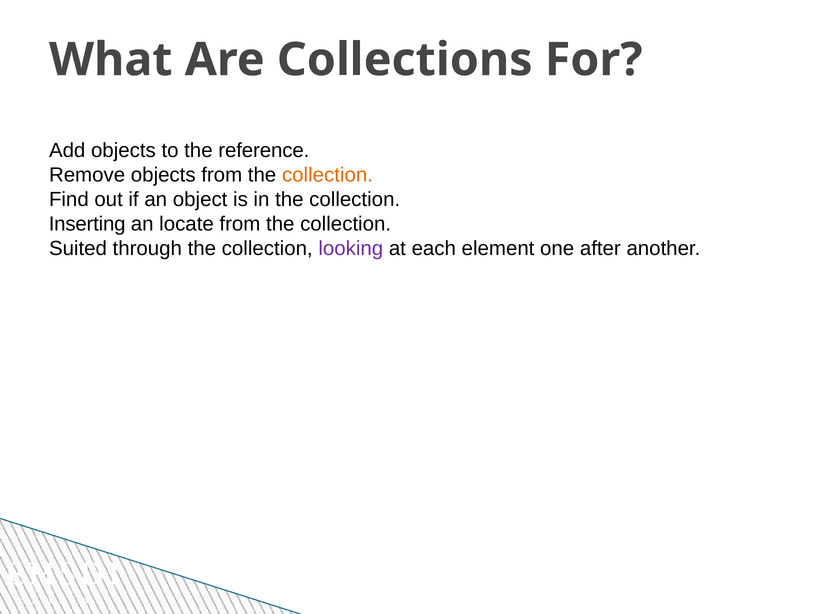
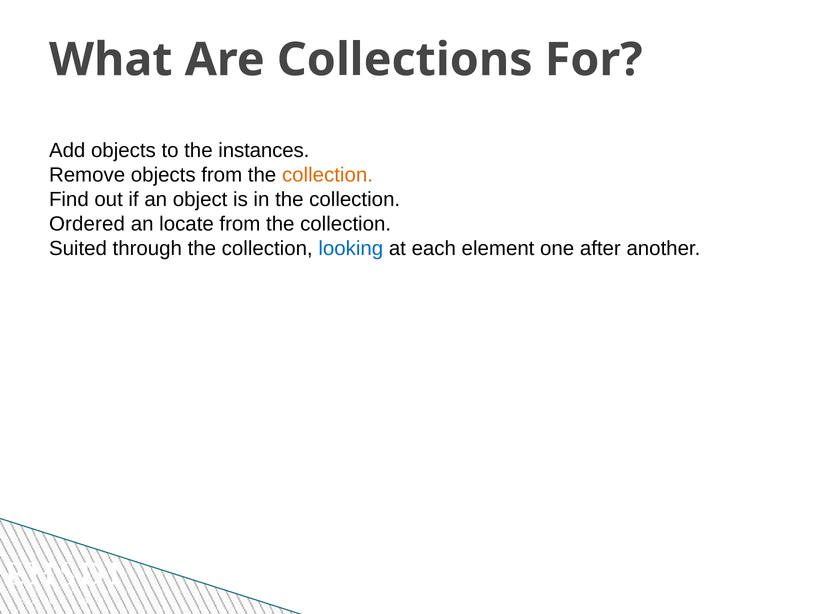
reference: reference -> instances (264, 150)
Inserting: Inserting -> Ordered (87, 224)
looking colour: purple -> blue (351, 249)
